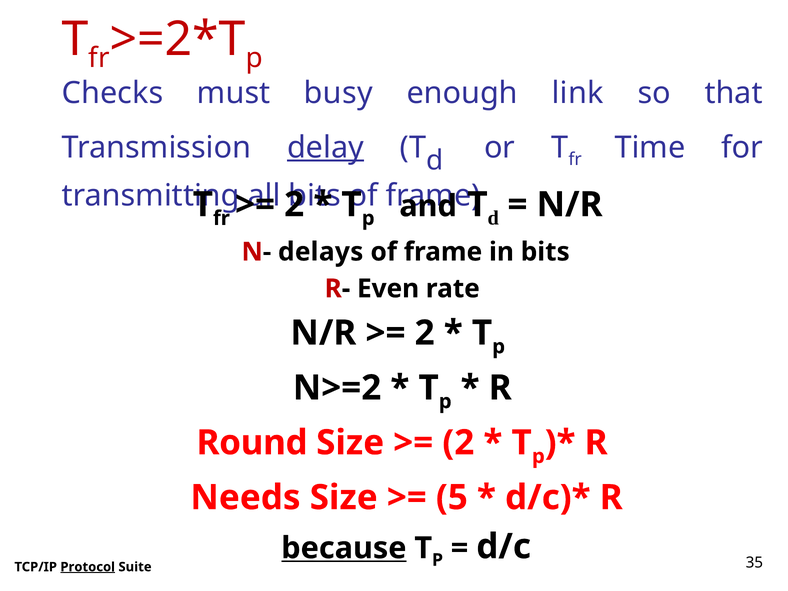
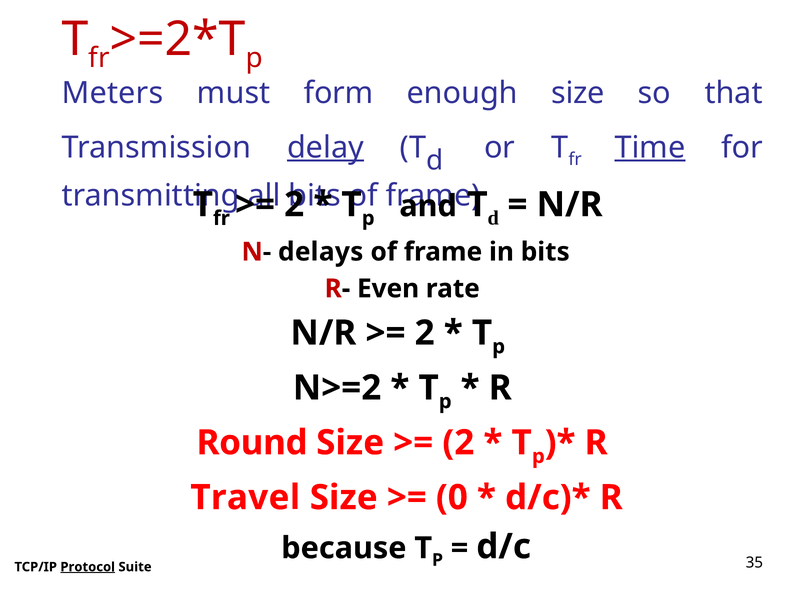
Checks: Checks -> Meters (112, 93)
busy: busy -> form (339, 93)
enough link: link -> size (578, 93)
Time underline: none -> present (650, 147)
Needs: Needs -> Travel (245, 498)
5: 5 -> 0 (452, 498)
because underline: present -> none (344, 548)
